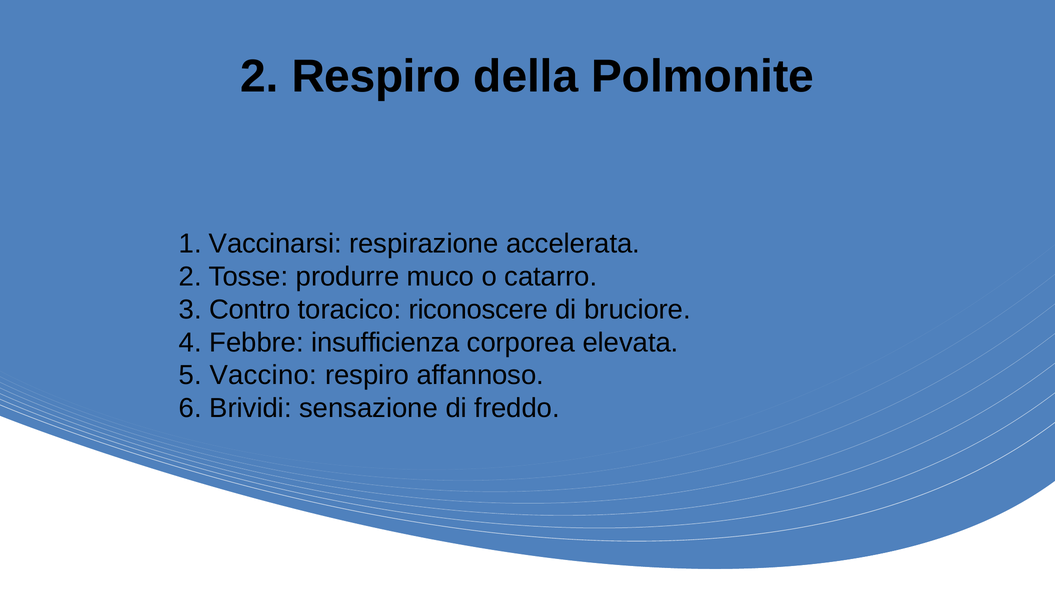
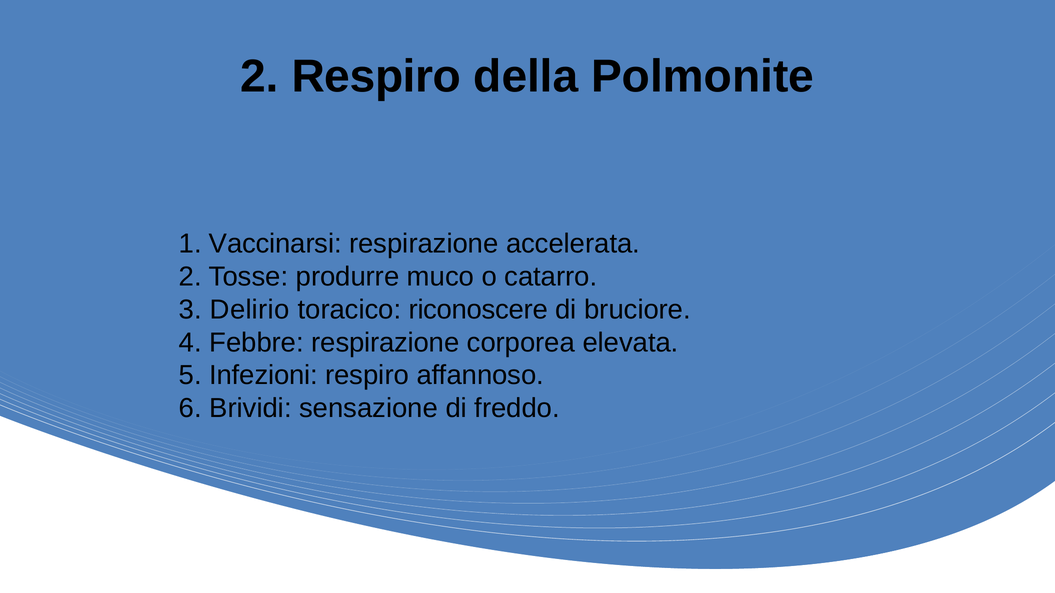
Contro: Contro -> Delirio (250, 310)
Febbre insufficienza: insufficienza -> respirazione (385, 343)
Vaccino: Vaccino -> Infezioni (264, 376)
